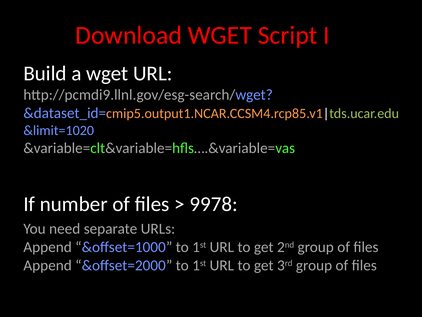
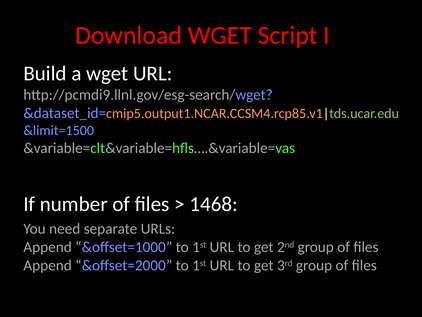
&limit=1020: &limit=1020 -> &limit=1500 (59, 130)
9978: 9978 -> 1468 (214, 204)
